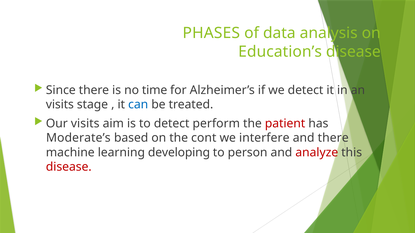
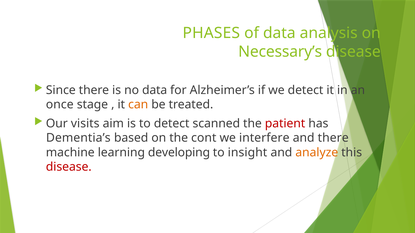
Education’s: Education’s -> Necessary’s (280, 52)
no time: time -> data (155, 90)
visits: visits -> once (60, 105)
can colour: blue -> orange (138, 105)
perform: perform -> scanned (216, 124)
Moderate’s: Moderate’s -> Dementia’s (78, 138)
person: person -> insight (248, 153)
analyze colour: red -> orange (317, 153)
